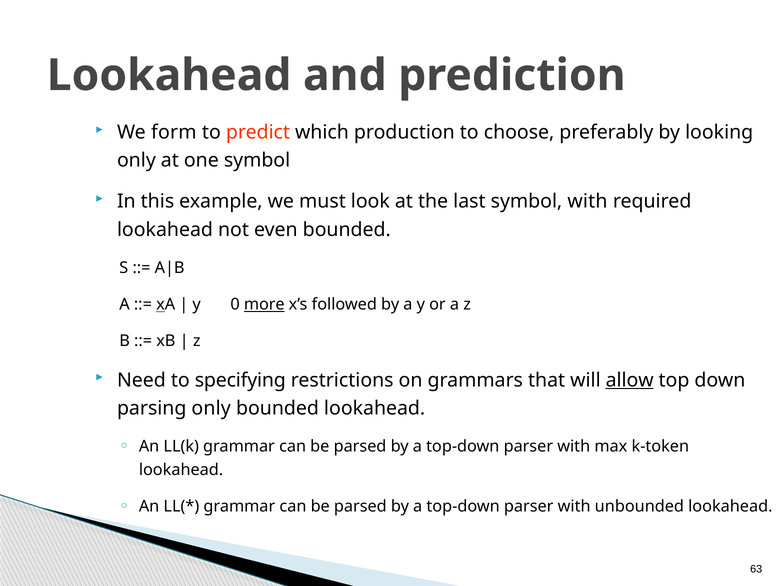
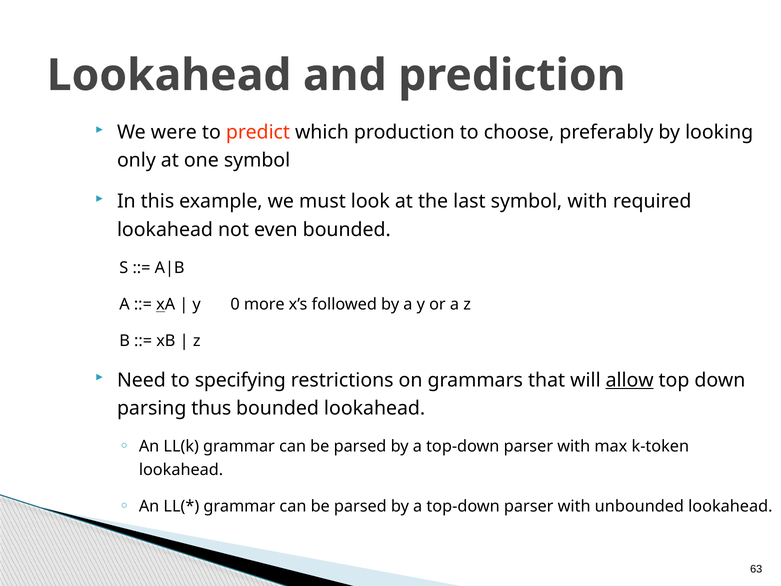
form: form -> were (174, 132)
more underline: present -> none (264, 304)
parsing only: only -> thus (211, 408)
